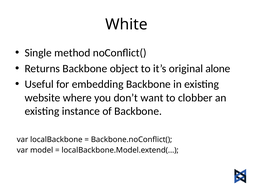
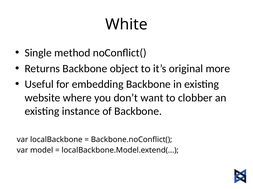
alone: alone -> more (218, 69)
